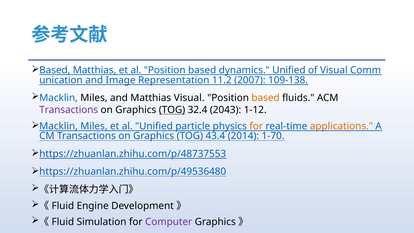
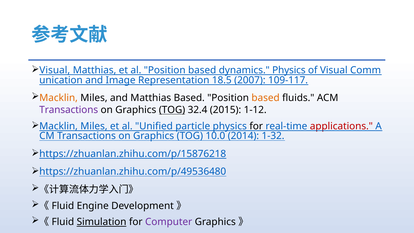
Based: Based -> Visual (55, 70)
dynamics Unified: Unified -> Physics (289, 70)
11.2: 11.2 -> 18.5 (222, 80)
109-138: 109-138 -> 109-117 (288, 80)
Macklin colour: blue -> orange (59, 98)
Matthias Visual: Visual -> Based (189, 98)
2043: 2043 -> 2015 (226, 110)
for colour: orange -> black (256, 126)
applications colour: orange -> red (341, 126)
43.4: 43.4 -> 10.0 (215, 136)
1-70: 1-70 -> 1-32 (273, 136)
https://zhuanlan.zhihu.com/p/48737553: https://zhuanlan.zhihu.com/p/48737553 -> https://zhuanlan.zhihu.com/p/15876218 (133, 154)
Simulation underline: none -> present (102, 222)
